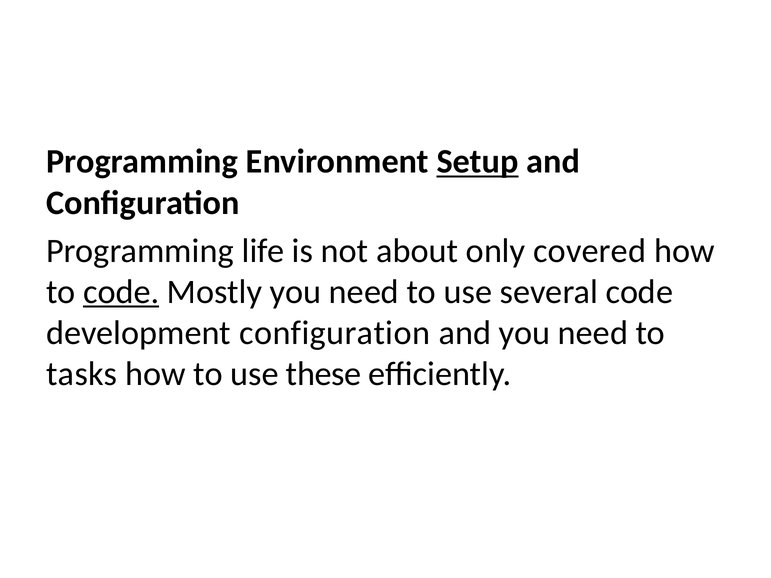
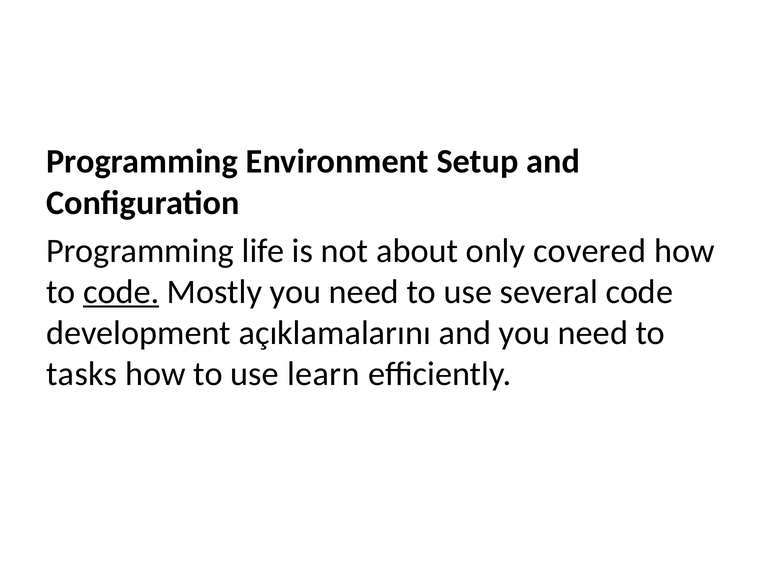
Setup underline: present -> none (478, 162)
development configuration: configuration -> açıklamalarını (335, 333)
these: these -> learn (323, 374)
